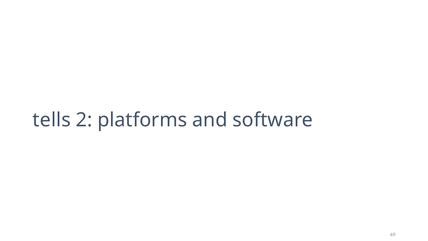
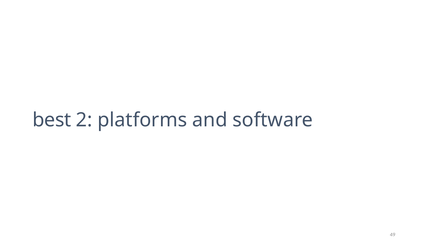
tells: tells -> best (52, 120)
